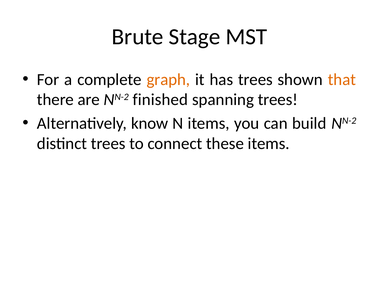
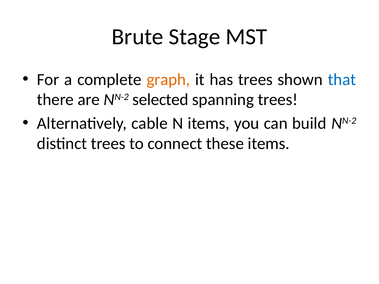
that colour: orange -> blue (342, 80)
finished: finished -> selected (160, 100)
know: know -> cable (150, 123)
